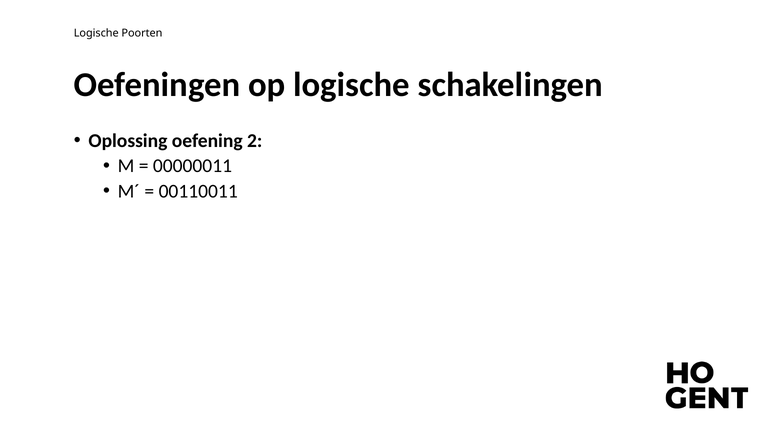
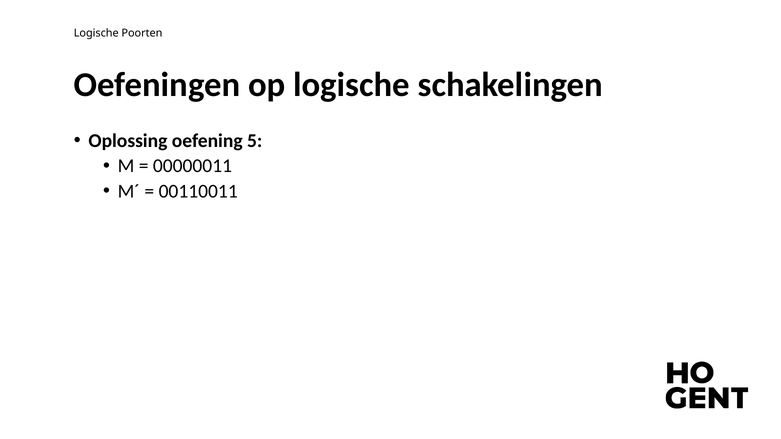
2: 2 -> 5 (255, 141)
